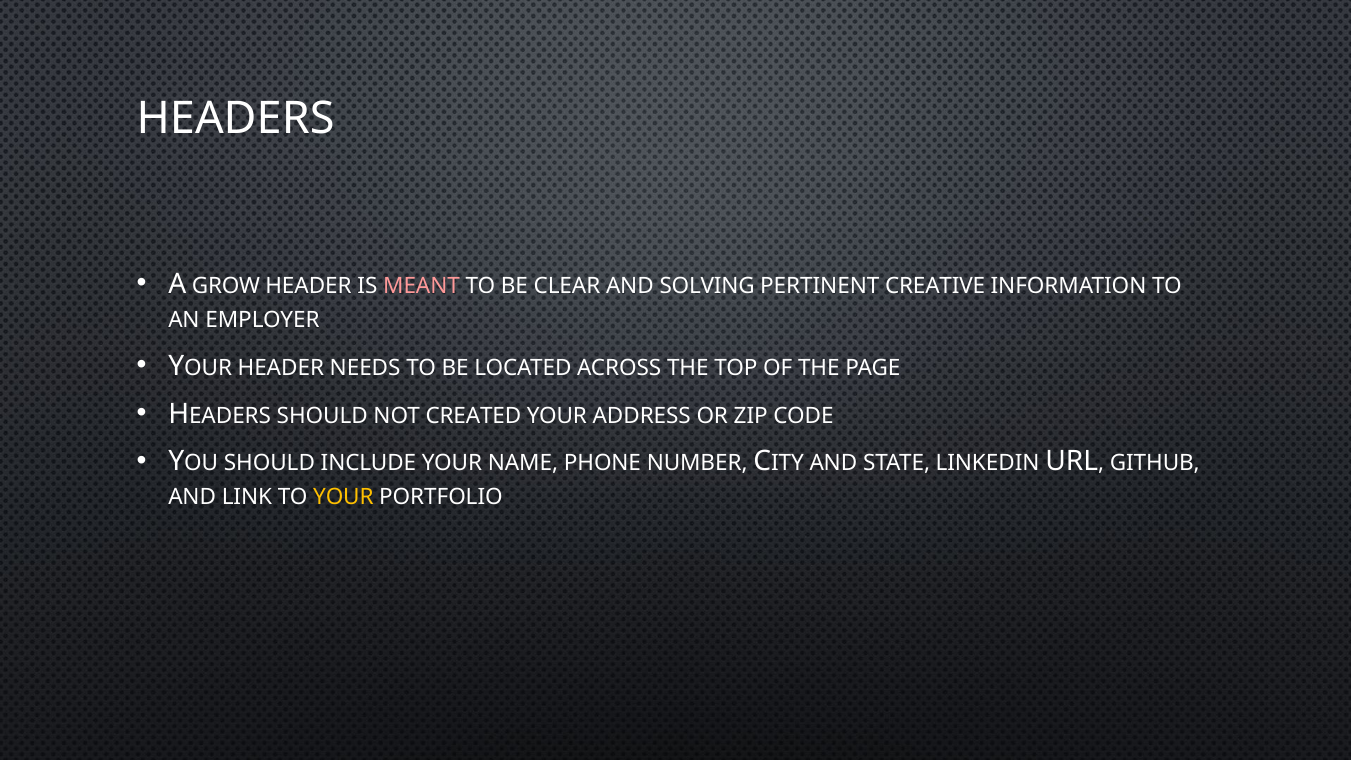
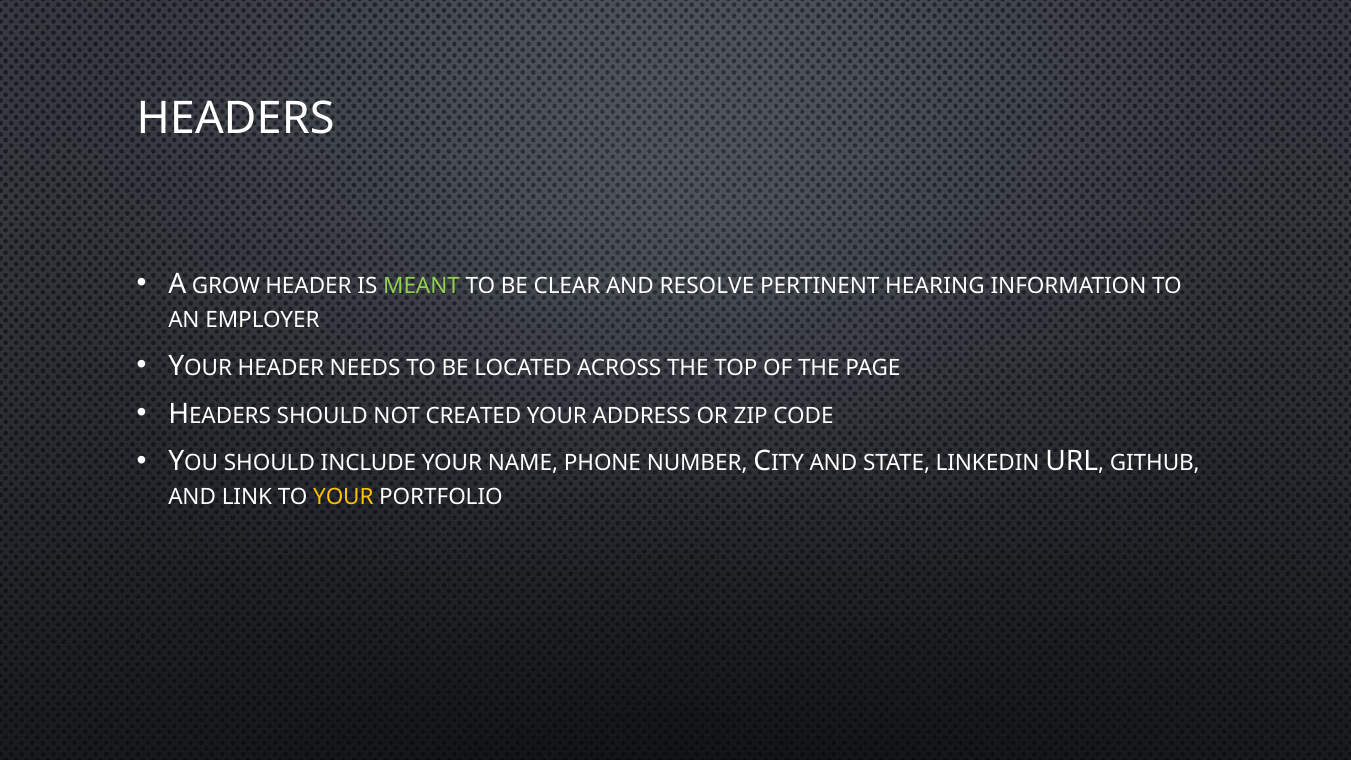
MEANT colour: pink -> light green (422, 286)
SOLVING: SOLVING -> RESOLVE (707, 286)
CREATIVE: CREATIVE -> HEARING (935, 286)
